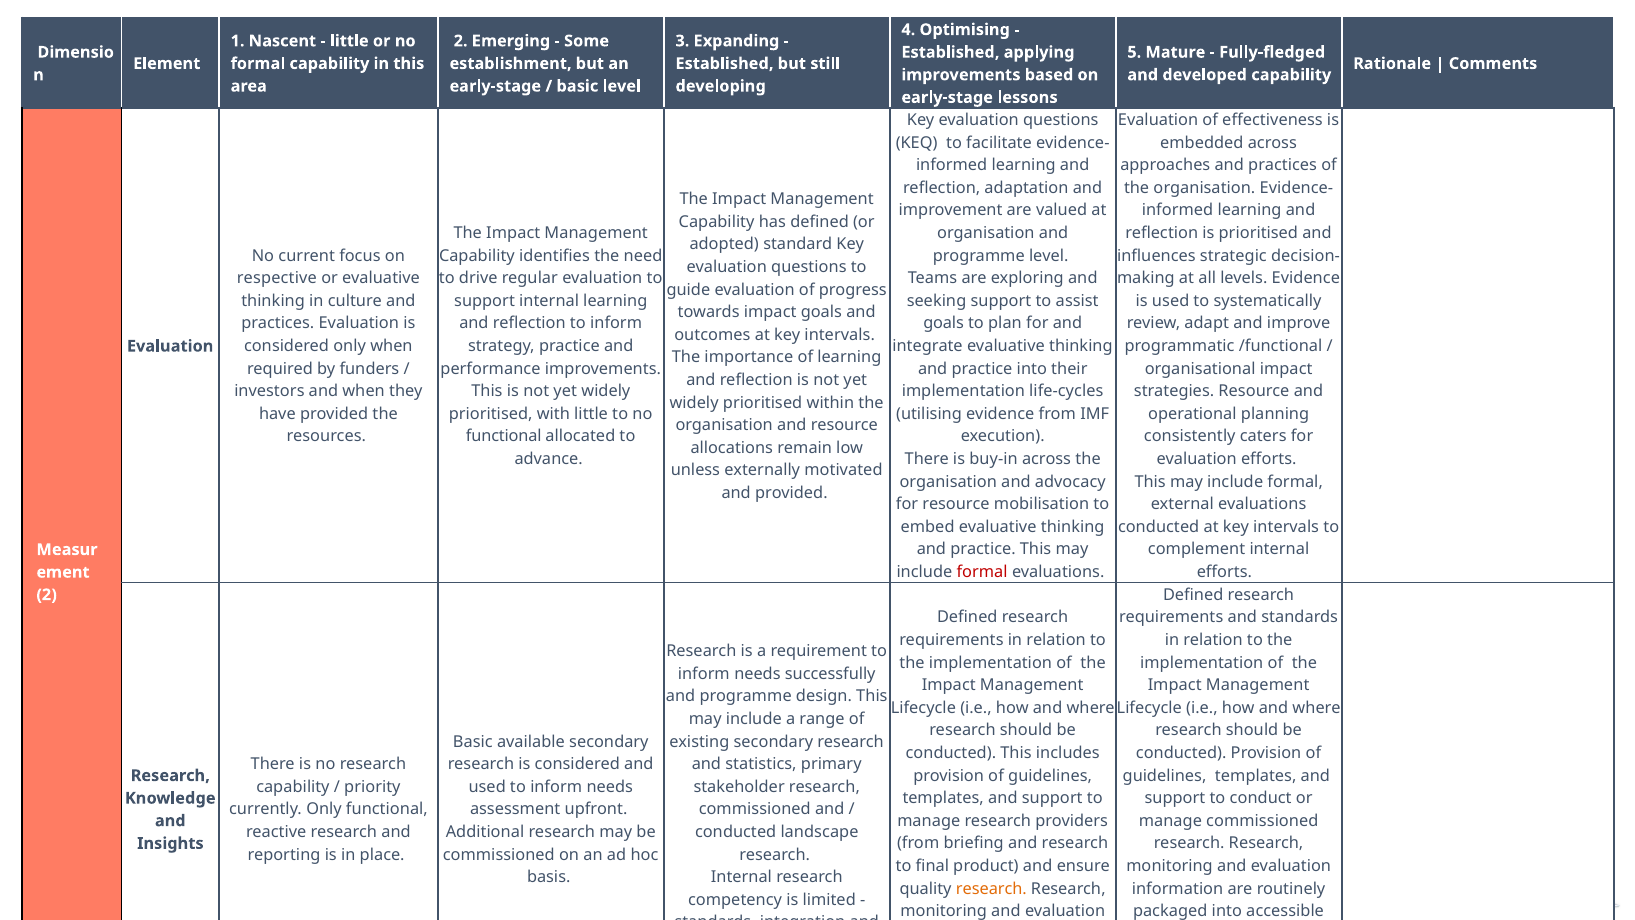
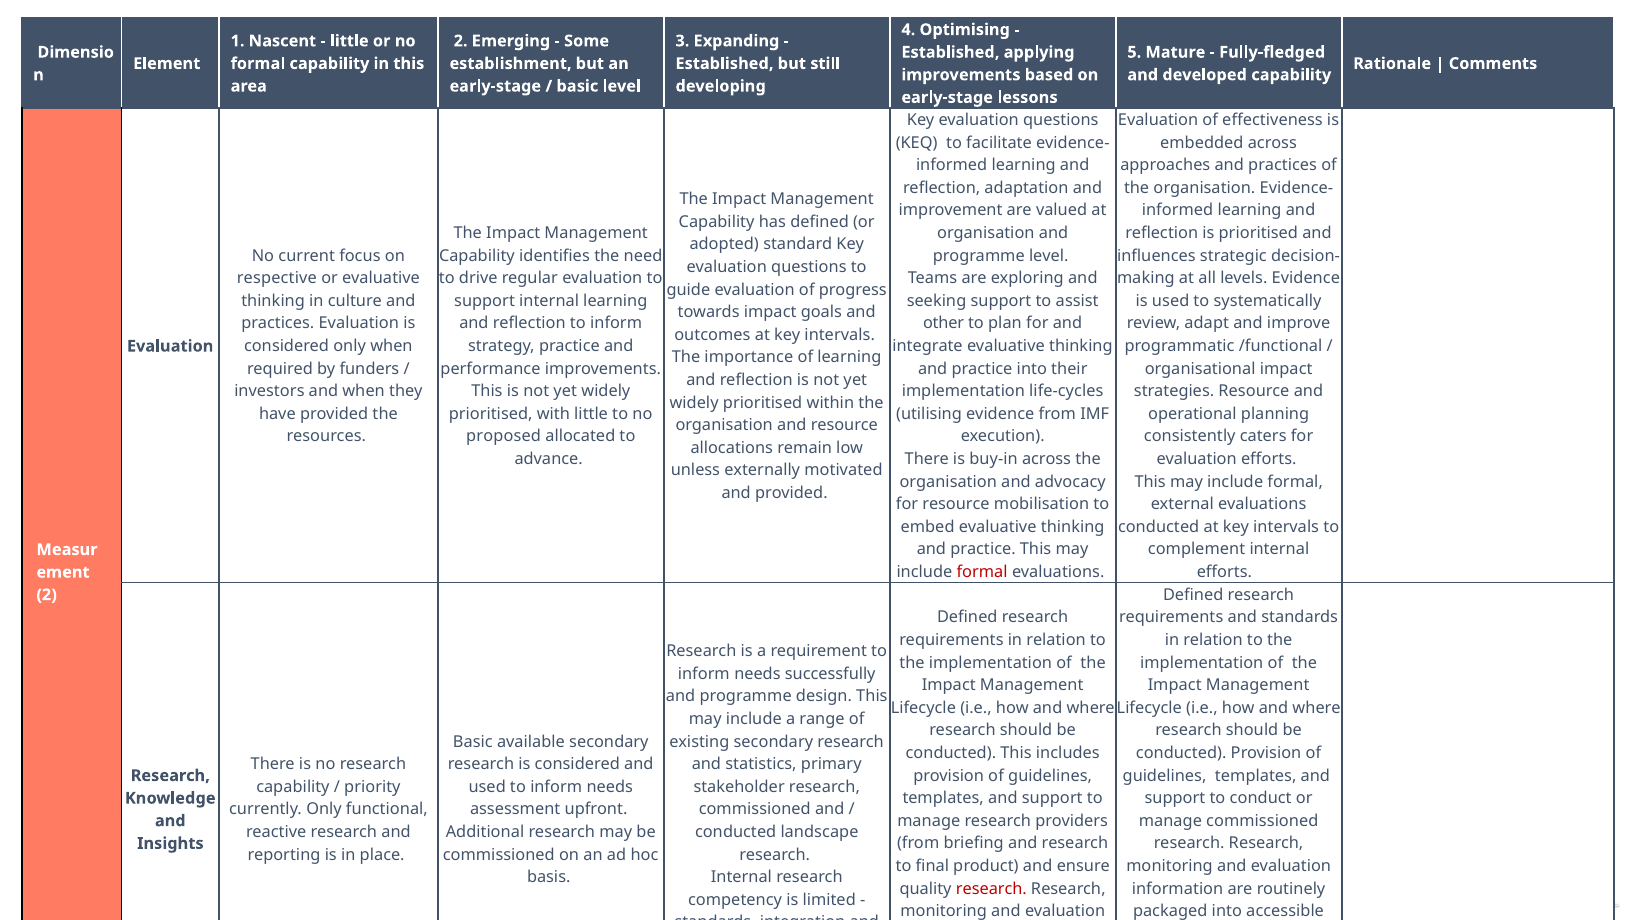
goals: goals -> other (944, 323)
functional: functional -> proposed (504, 436)
research colour: orange -> red (991, 888)
